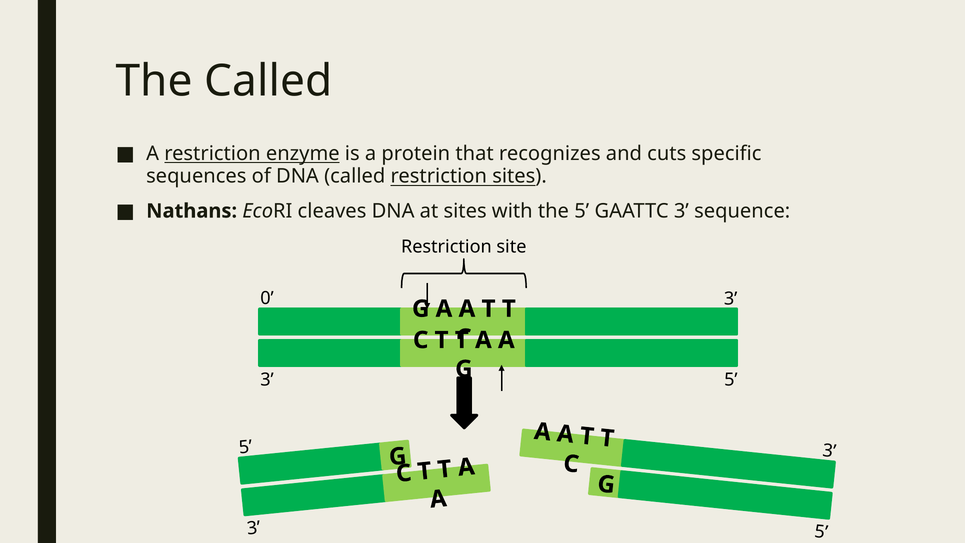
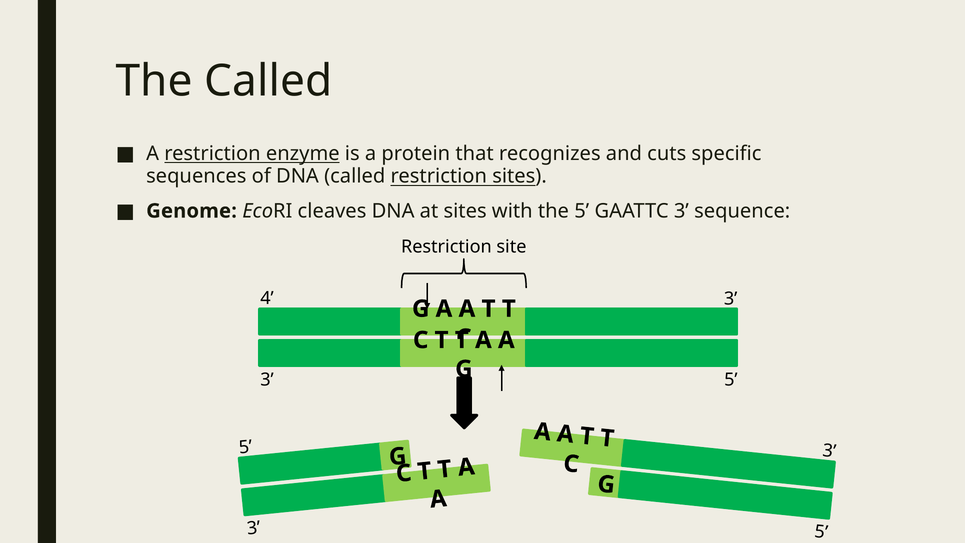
Nathans: Nathans -> Genome (192, 211)
0: 0 -> 4 (267, 298)
